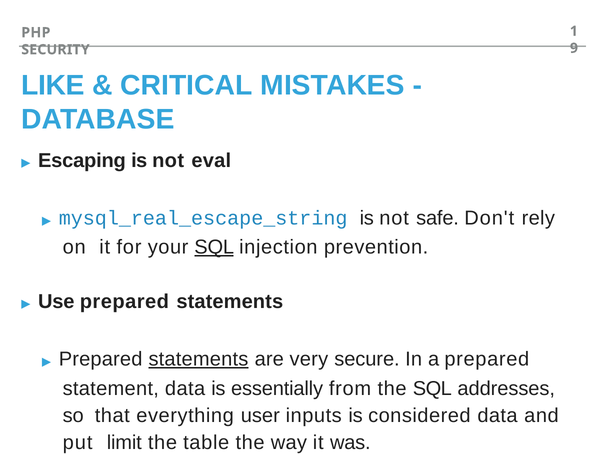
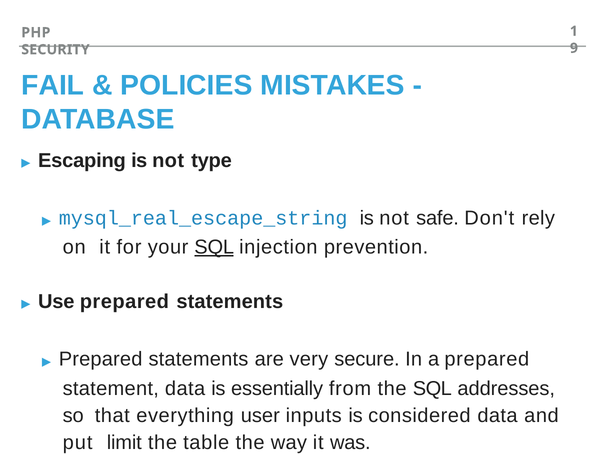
LIKE: LIKE -> FAIL (53, 85)
CRITICAL: CRITICAL -> POLICIES (186, 85)
eval: eval -> type (211, 160)
statements underline: present -> none (198, 359)
